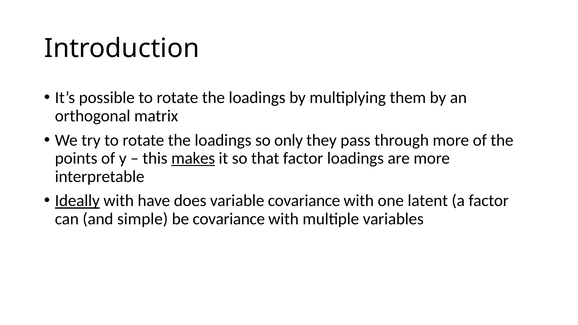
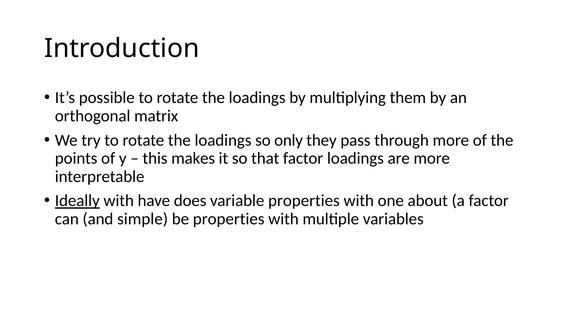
makes underline: present -> none (193, 158)
variable covariance: covariance -> properties (304, 201)
latent: latent -> about (428, 201)
be covariance: covariance -> properties (229, 219)
